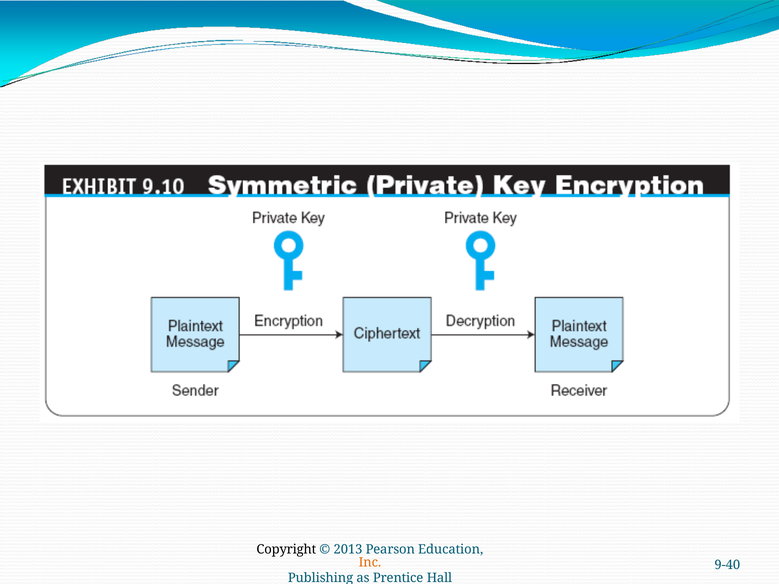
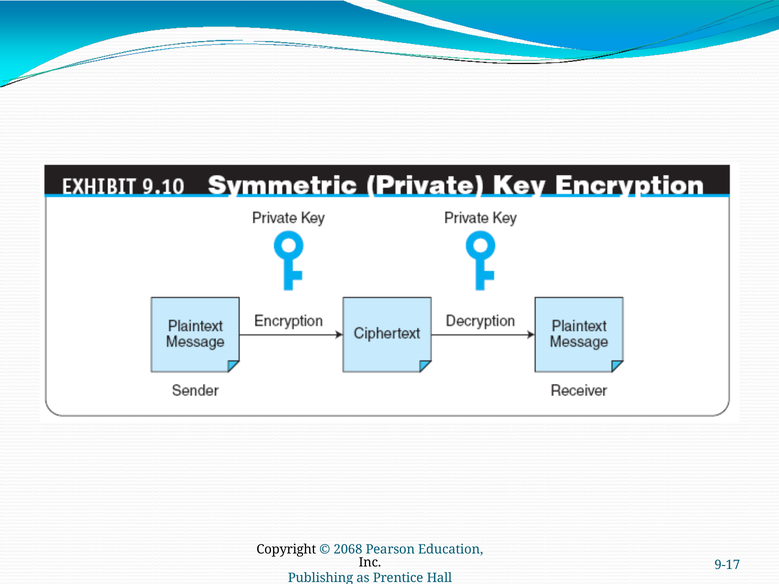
2013: 2013 -> 2068 (348, 549)
Inc colour: orange -> black (370, 563)
9-40: 9-40 -> 9-17 (727, 565)
